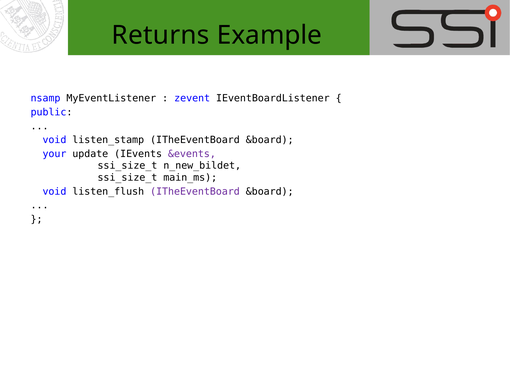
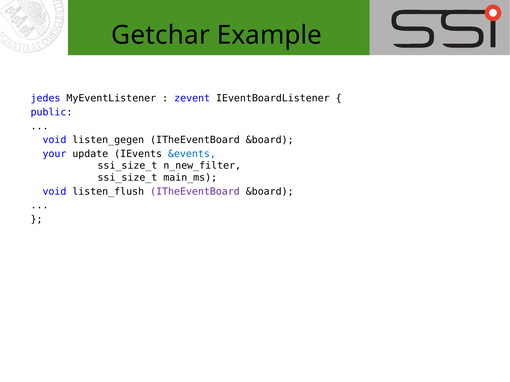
Returns: Returns -> Getchar (161, 35)
nsamp: nsamp -> jedes (46, 98)
listen_stamp: listen_stamp -> listen_gegen (108, 140)
&events colour: purple -> blue (192, 154)
n_new_bildet: n_new_bildet -> n_new_filter (202, 166)
